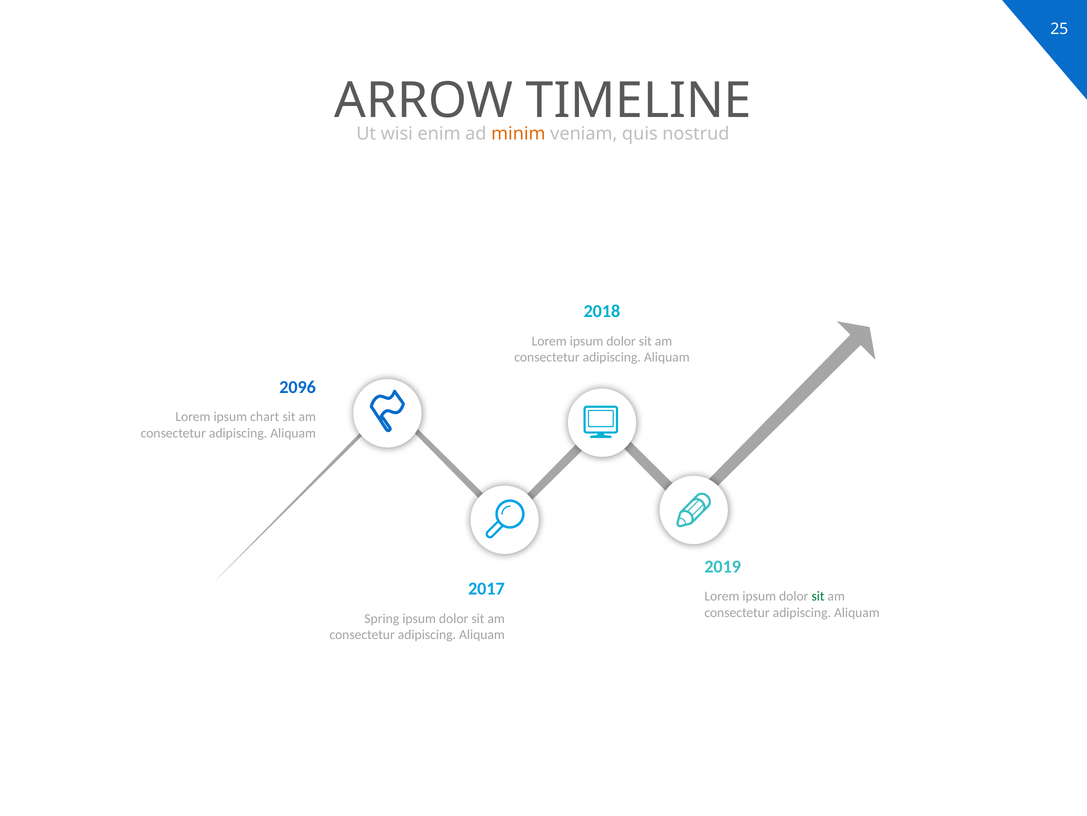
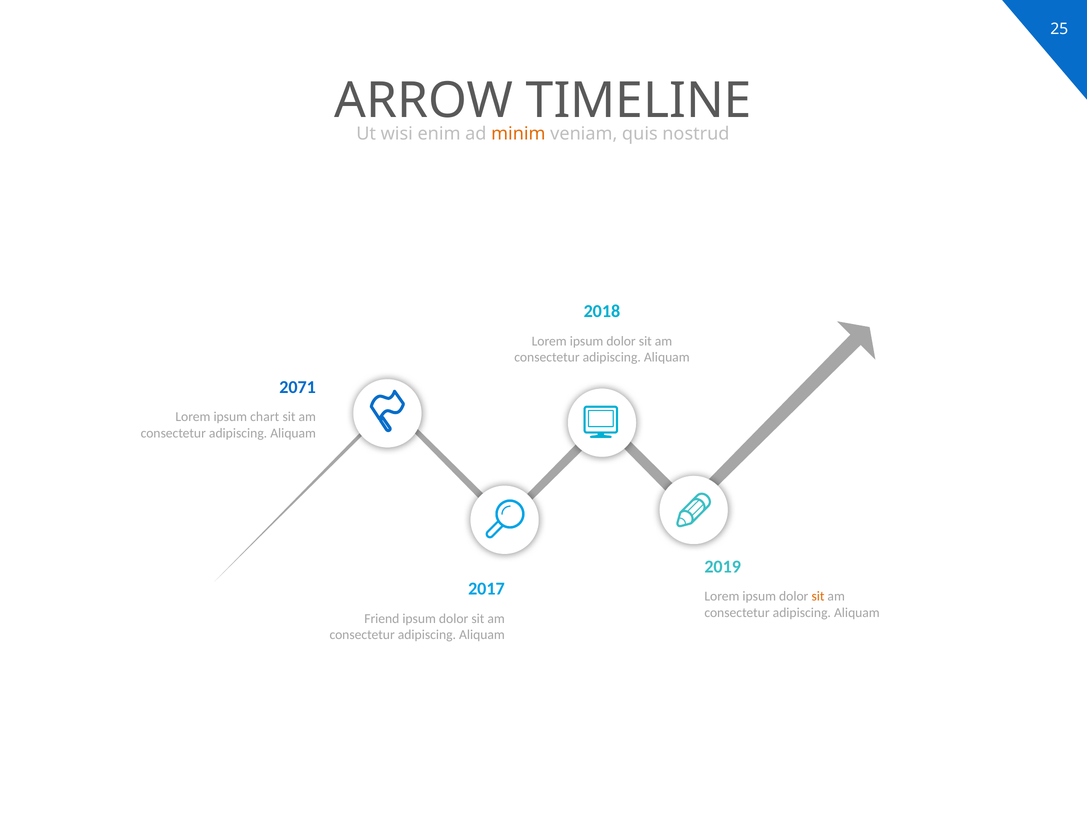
2096: 2096 -> 2071 (298, 387)
sit colour: green -> orange (818, 596)
Spring: Spring -> Friend (382, 618)
